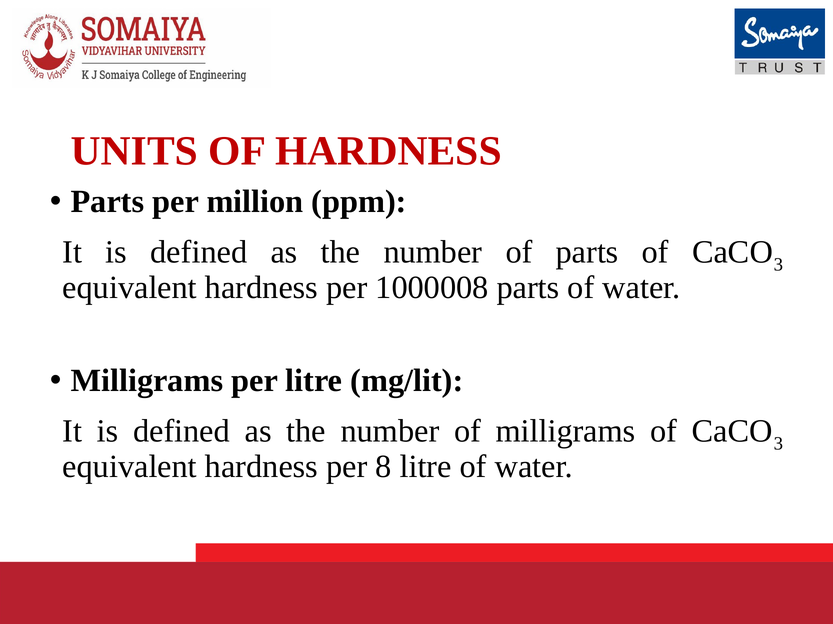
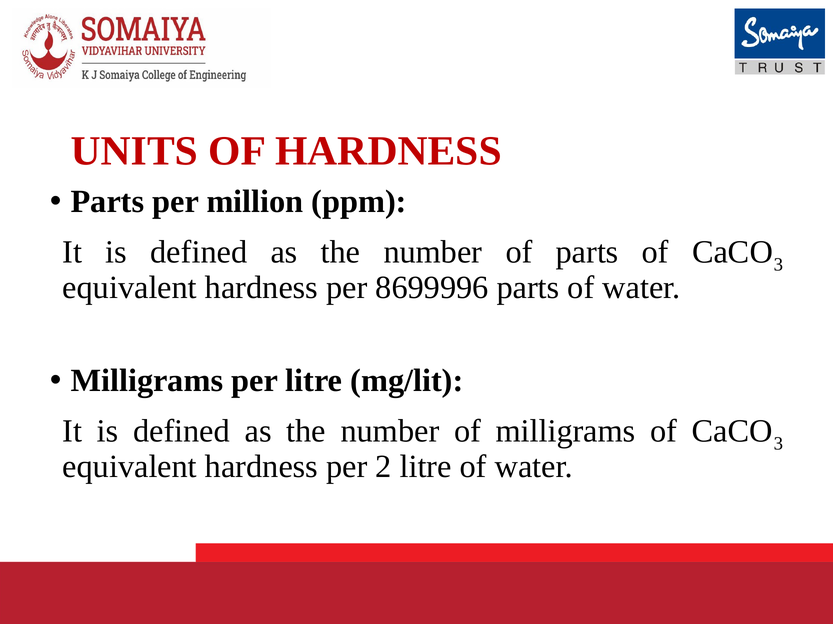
1000008: 1000008 -> 8699996 (432, 288)
8: 8 -> 2 (383, 467)
